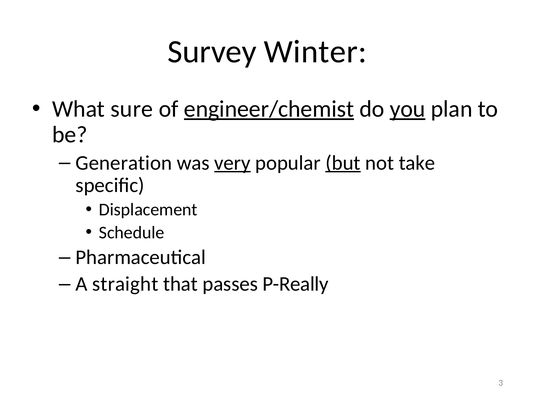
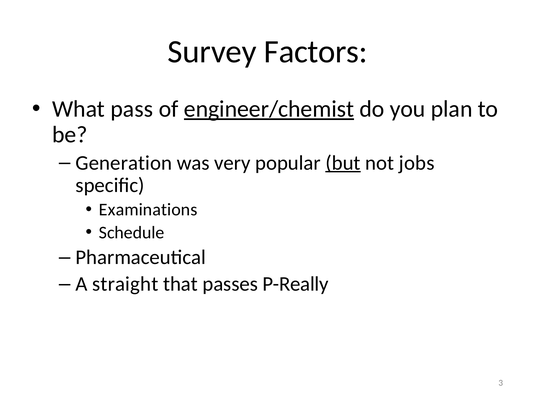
Winter: Winter -> Factors (316, 52)
sure: sure -> pass (132, 109)
you underline: present -> none (408, 109)
very underline: present -> none (232, 163)
take: take -> jobs (417, 163)
Displacement: Displacement -> Examinations (148, 210)
